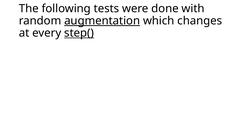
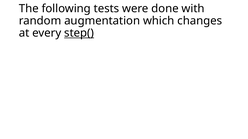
augmentation underline: present -> none (102, 21)
